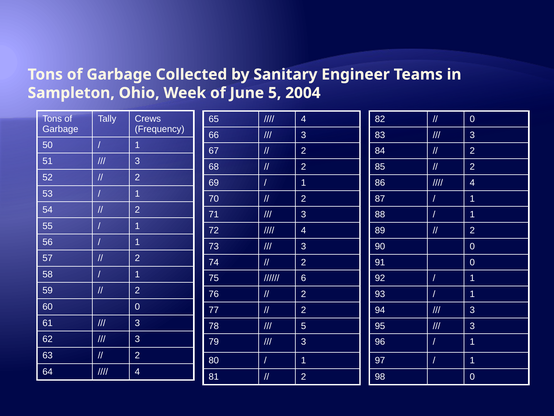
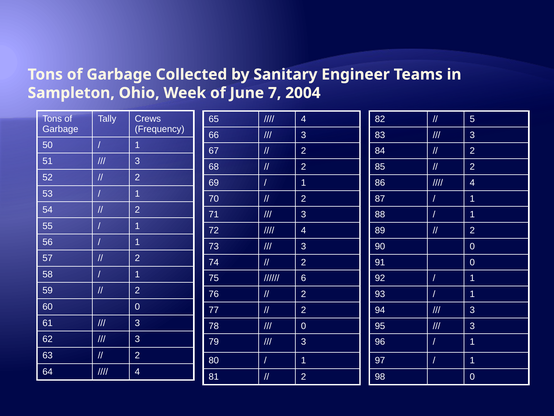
June 5: 5 -> 7 (275, 93)
0: 0 -> 5 (472, 119)
5: 5 -> 0 (304, 326)
